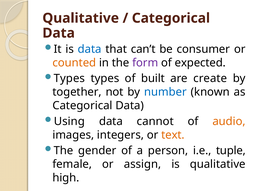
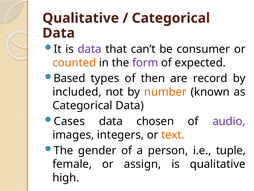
data colour: blue -> purple (90, 49)
Types: Types -> Based (69, 78)
built: built -> then (153, 78)
create: create -> record (210, 78)
together: together -> included (77, 92)
number colour: blue -> orange (165, 92)
Using: Using -> Cases (69, 121)
cannot: cannot -> chosen (155, 121)
audio colour: orange -> purple (229, 121)
